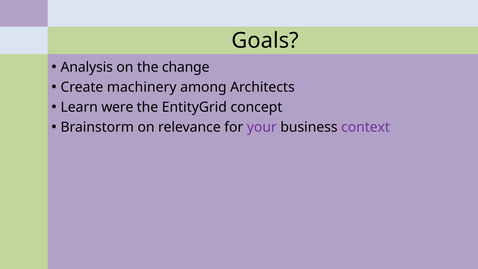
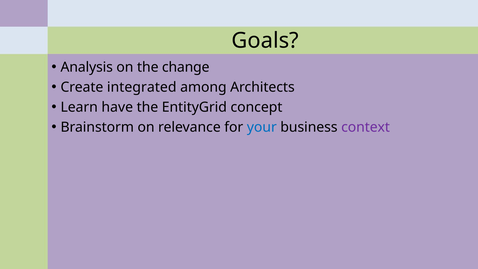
machinery: machinery -> integrated (142, 87)
were: were -> have (117, 107)
your colour: purple -> blue (262, 127)
